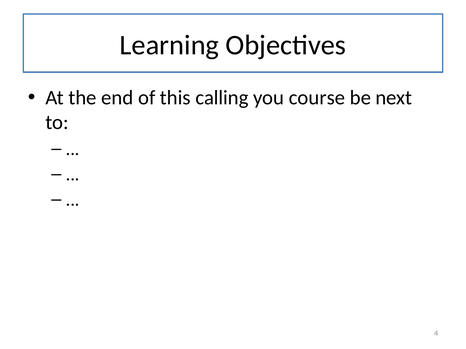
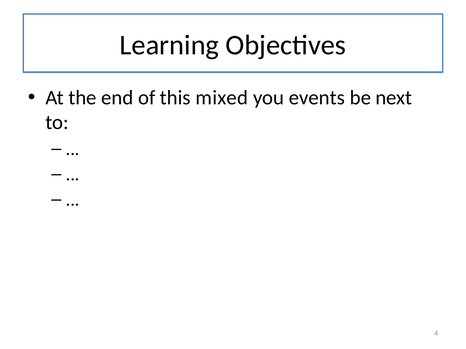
calling: calling -> mixed (222, 98)
course: course -> events (317, 98)
